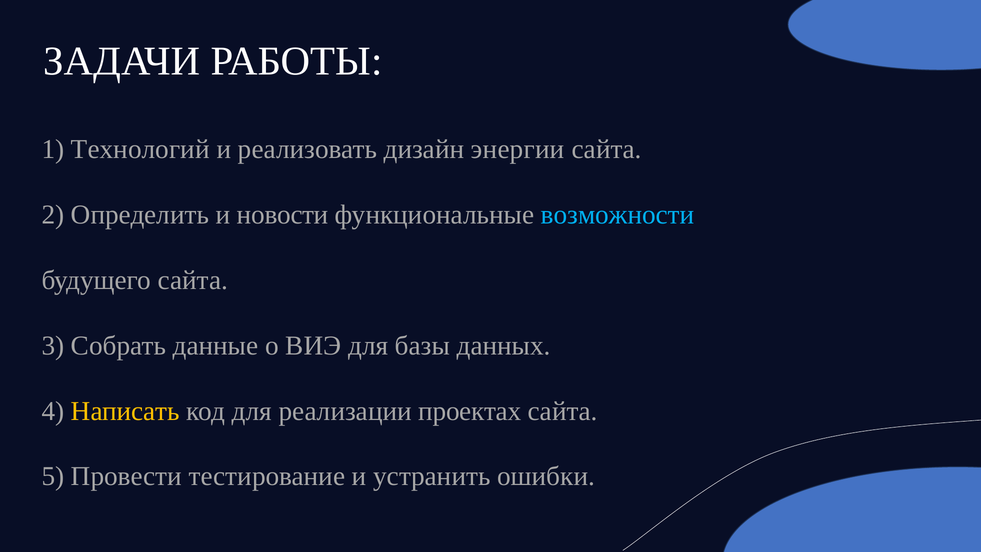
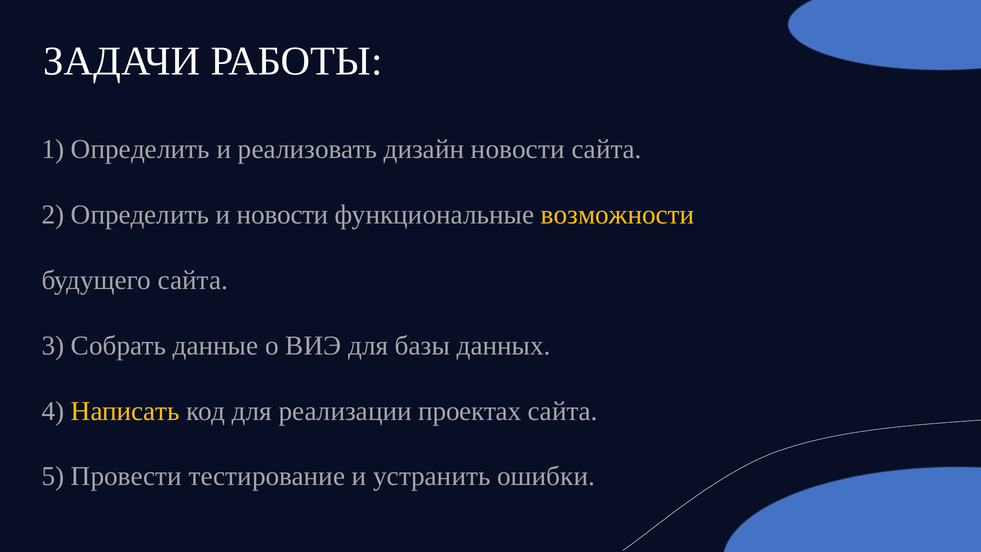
Технологий: Технологий -> Определить (140, 149)
дизайн энергии: энергии -> новости (518, 149)
возможности colour: light blue -> yellow (618, 215)
